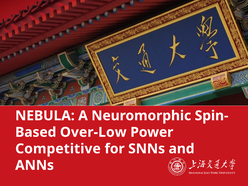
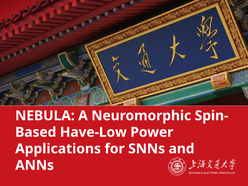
Over-Low: Over-Low -> Have-Low (93, 132)
Competitive: Competitive -> Applications (58, 149)
